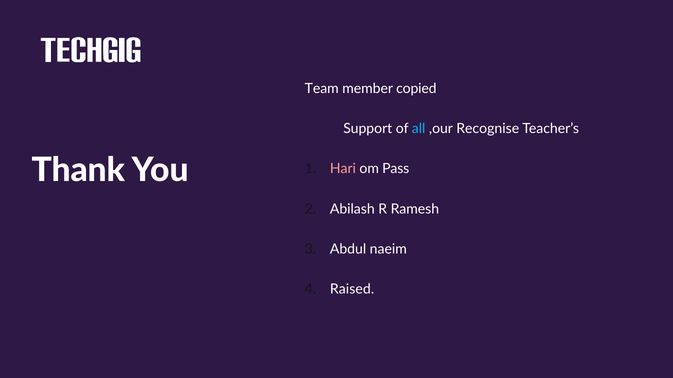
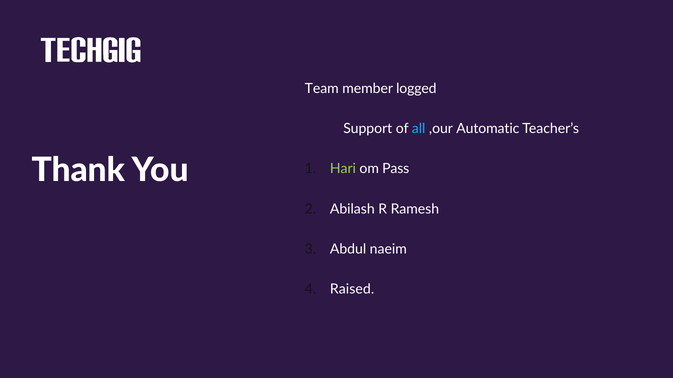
copied: copied -> logged (416, 89)
Recognise: Recognise -> Automatic (488, 129)
Hari colour: pink -> light green (343, 169)
